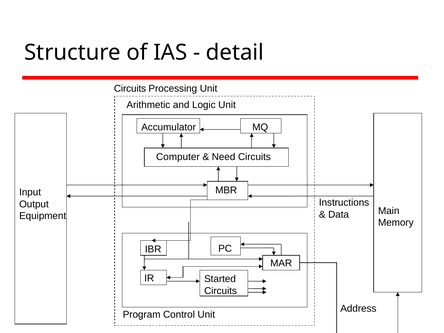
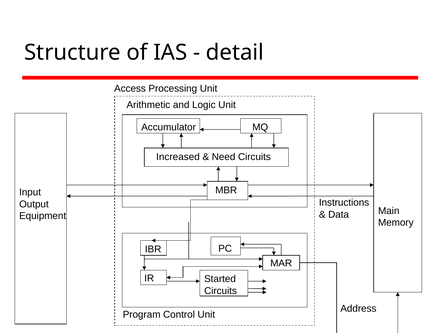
Circuits: Circuits -> Access (130, 89)
Computer: Computer -> Increased (178, 157)
